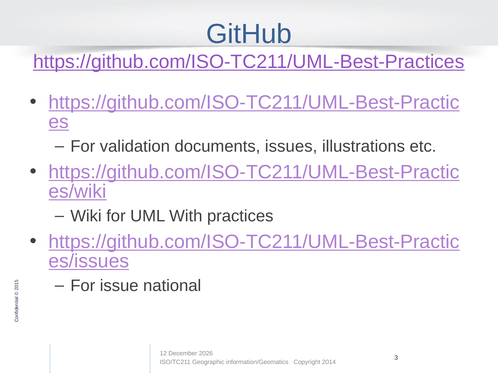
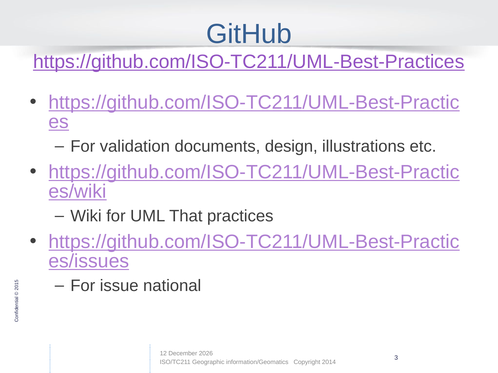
issues: issues -> design (291, 147)
With: With -> That (186, 216)
